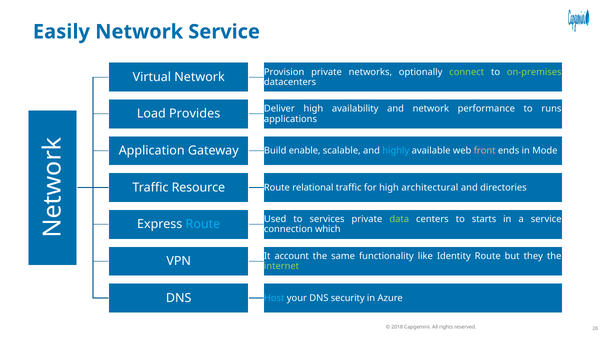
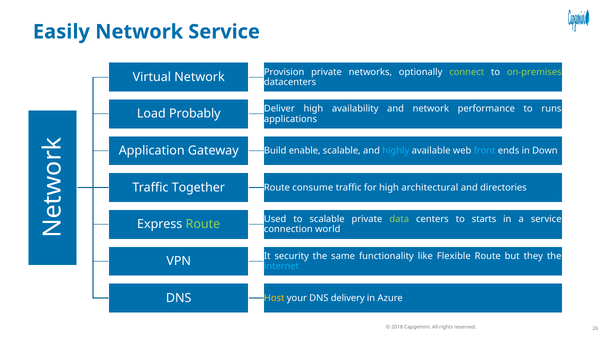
Provides: Provides -> Probably (195, 114)
front colour: pink -> light blue (485, 150)
Mode: Mode -> Down (545, 150)
Resource: Resource -> Together (198, 187)
relational: relational -> consume (313, 187)
Route colour: light blue -> light green (203, 224)
to services: services -> scalable (327, 219)
which: which -> world (328, 229)
account: account -> security (292, 256)
Identity: Identity -> Flexible (454, 256)
internet colour: light green -> light blue (282, 266)
Host colour: light blue -> yellow (274, 297)
security: security -> delivery (348, 297)
